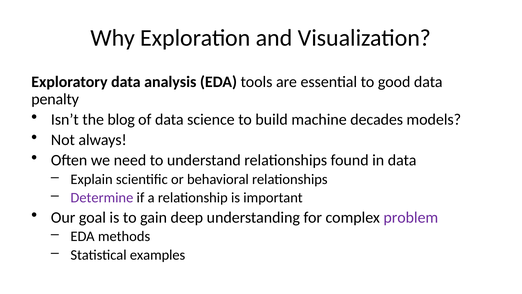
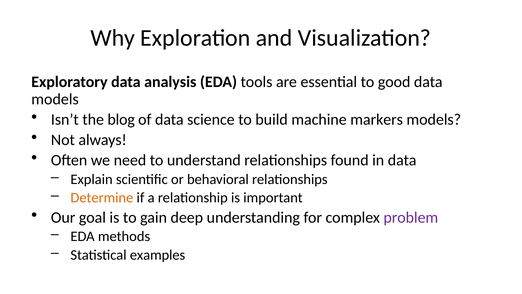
penalty: penalty -> models (55, 99)
decades: decades -> markers (377, 119)
Determine colour: purple -> orange (102, 197)
